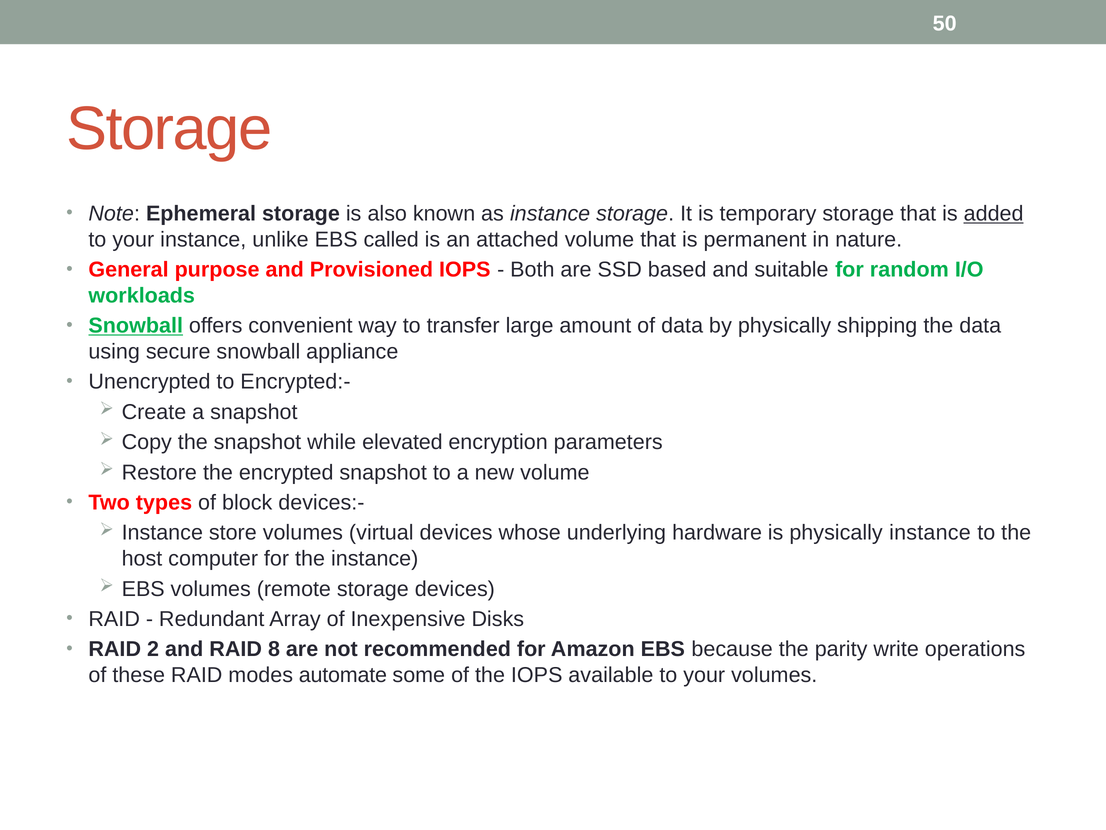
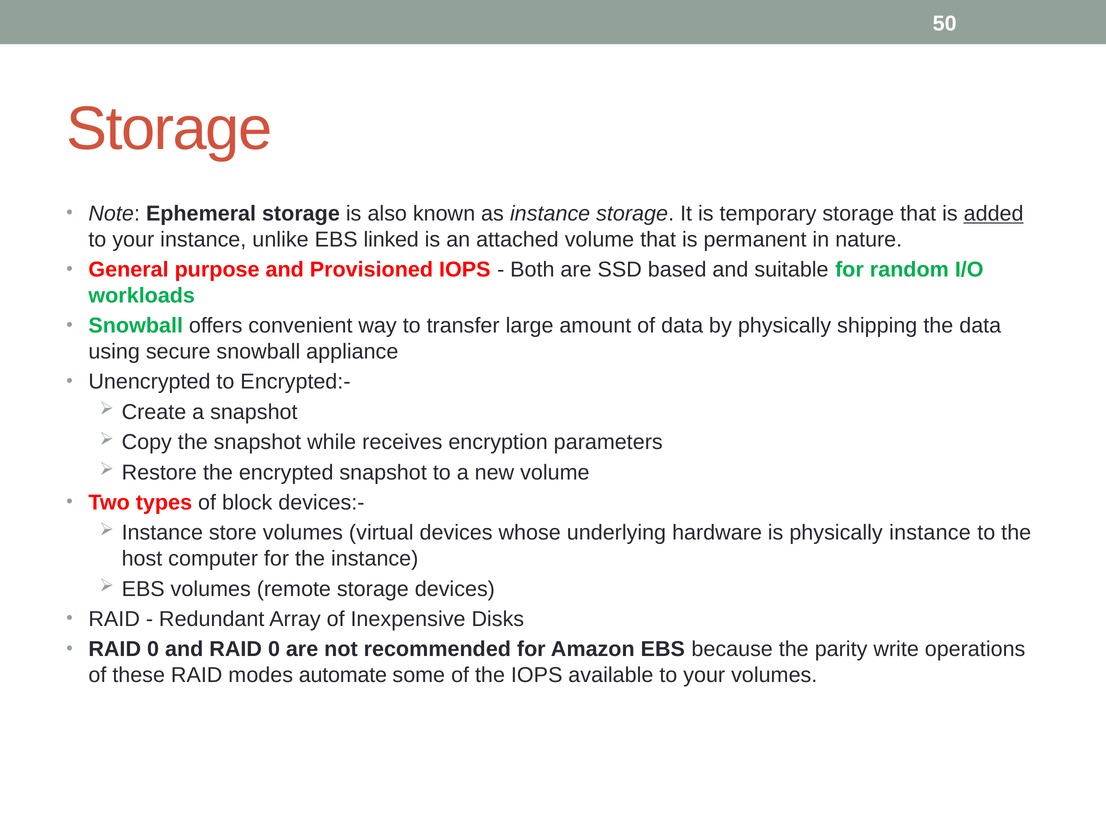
called: called -> linked (391, 239)
Snowball underline: present -> none (136, 326)
elevated: elevated -> receives (402, 442)
2: 2 -> 0 (153, 649)
and RAID 8: 8 -> 0 (274, 649)
